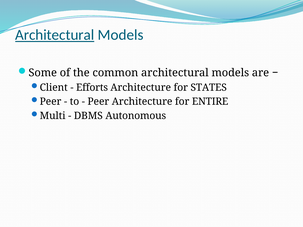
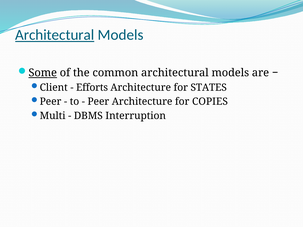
Some underline: none -> present (43, 73)
ENTIRE: ENTIRE -> COPIES (210, 102)
Autonomous: Autonomous -> Interruption (136, 116)
